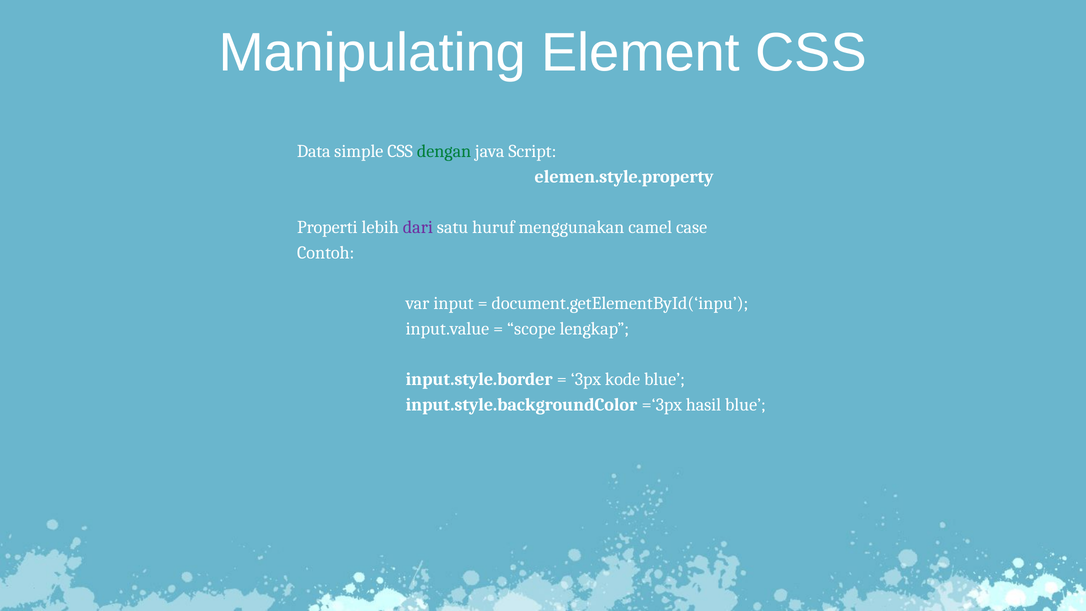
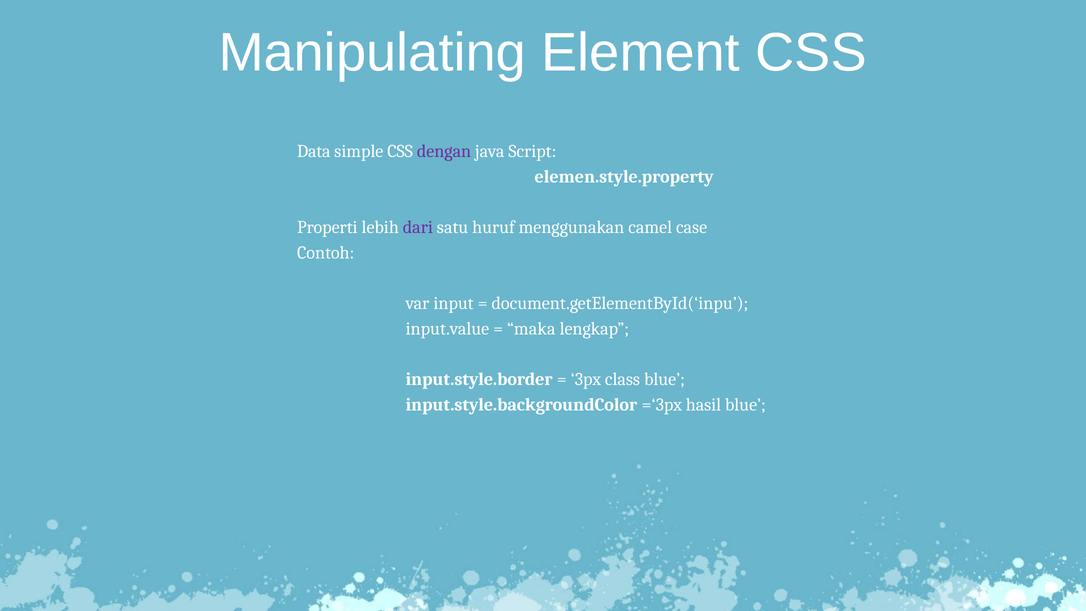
dengan colour: green -> purple (444, 151)
scope: scope -> maka (531, 329)
kode: kode -> class (623, 379)
